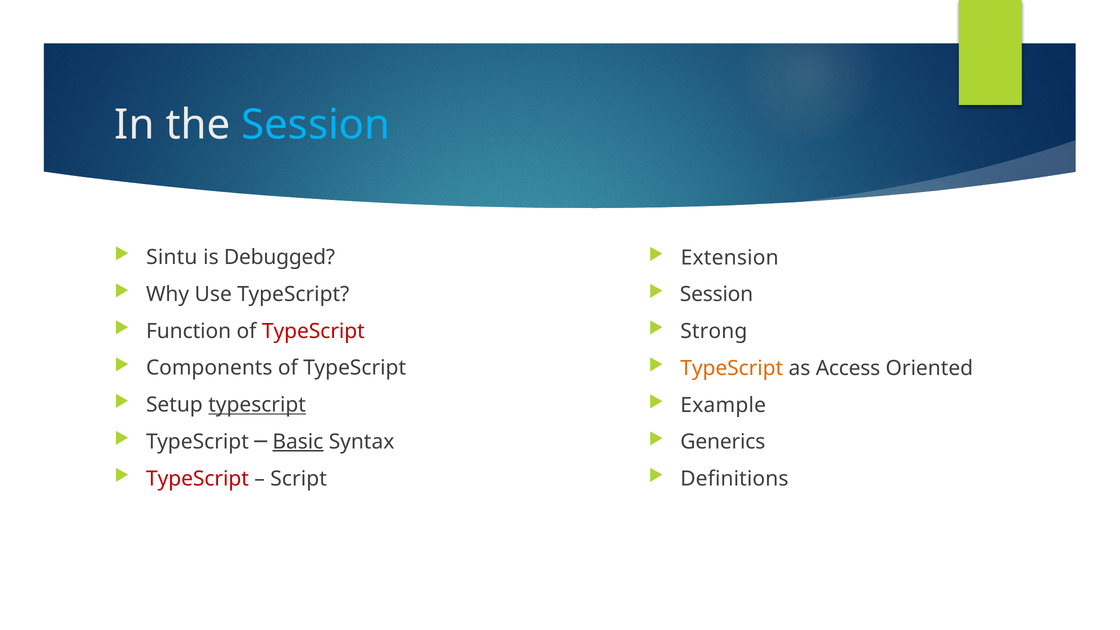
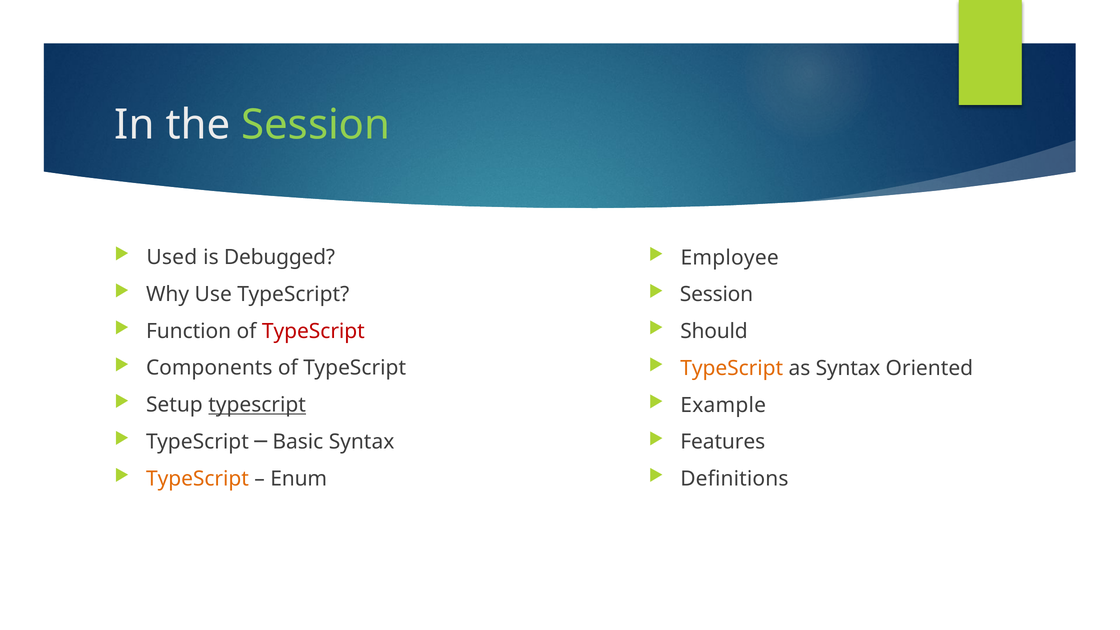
Session colour: light blue -> light green (316, 125)
Sintu: Sintu -> Used (172, 257)
Extension: Extension -> Employee (730, 258)
Strong: Strong -> Should (714, 331)
as Access: Access -> Syntax (848, 368)
Basic underline: present -> none (298, 442)
Generics: Generics -> Features (723, 442)
TypeScript colour: red -> orange (197, 479)
Script: Script -> Enum (299, 479)
